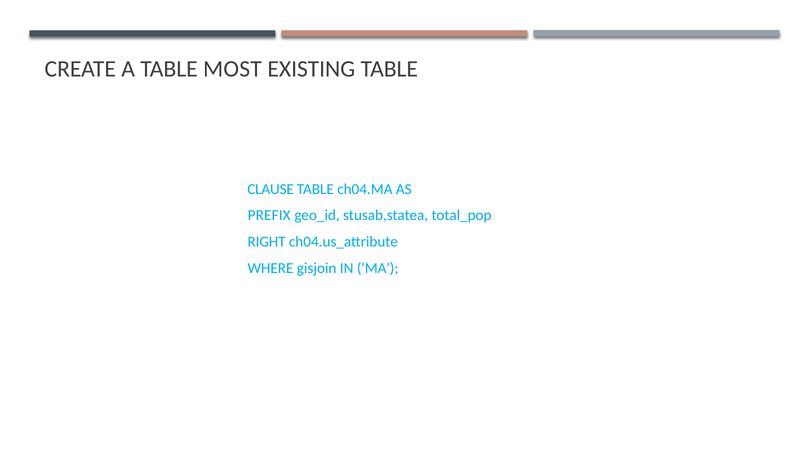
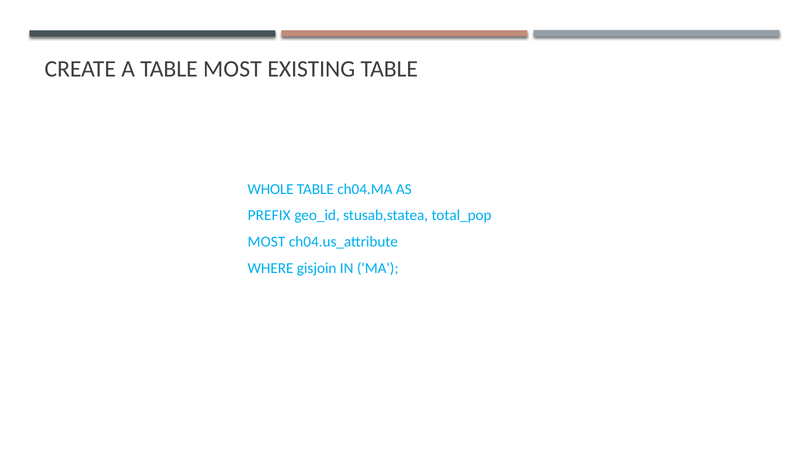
CLAUSE: CLAUSE -> WHOLE (271, 189)
RIGHT: RIGHT -> MOST (266, 242)
